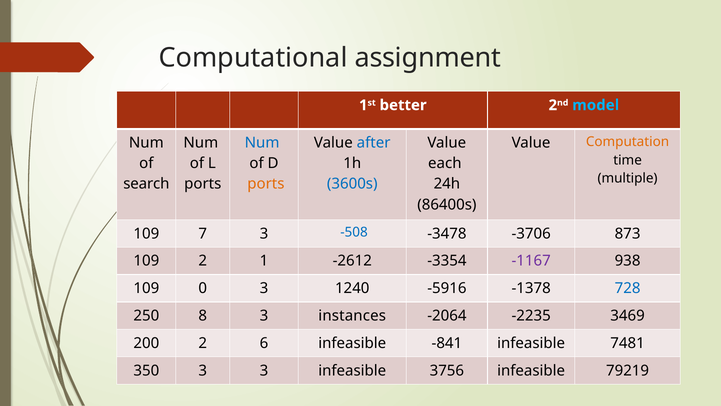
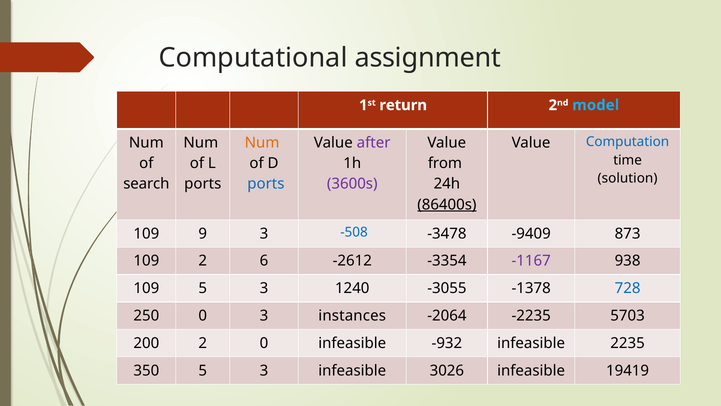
better: better -> return (403, 105)
Num colour: blue -> orange (262, 143)
after colour: blue -> purple (374, 143)
Computation colour: orange -> blue (628, 141)
each: each -> from (445, 163)
multiple: multiple -> solution (627, 178)
ports colour: orange -> blue (266, 184)
3600s colour: blue -> purple (352, 184)
86400s underline: none -> present (447, 204)
7: 7 -> 9 (203, 233)
-3706: -3706 -> -9409 (531, 233)
1: 1 -> 6 (264, 261)
109 0: 0 -> 5 (203, 288)
-5916: -5916 -> -3055 (447, 288)
250 8: 8 -> 0 (203, 316)
3469: 3469 -> 5703 (628, 316)
2 6: 6 -> 0 (264, 343)
-841: -841 -> -932 (447, 343)
7481: 7481 -> 2235 (628, 343)
350 3: 3 -> 5 (203, 370)
3756: 3756 -> 3026 (447, 370)
79219: 79219 -> 19419 (628, 370)
